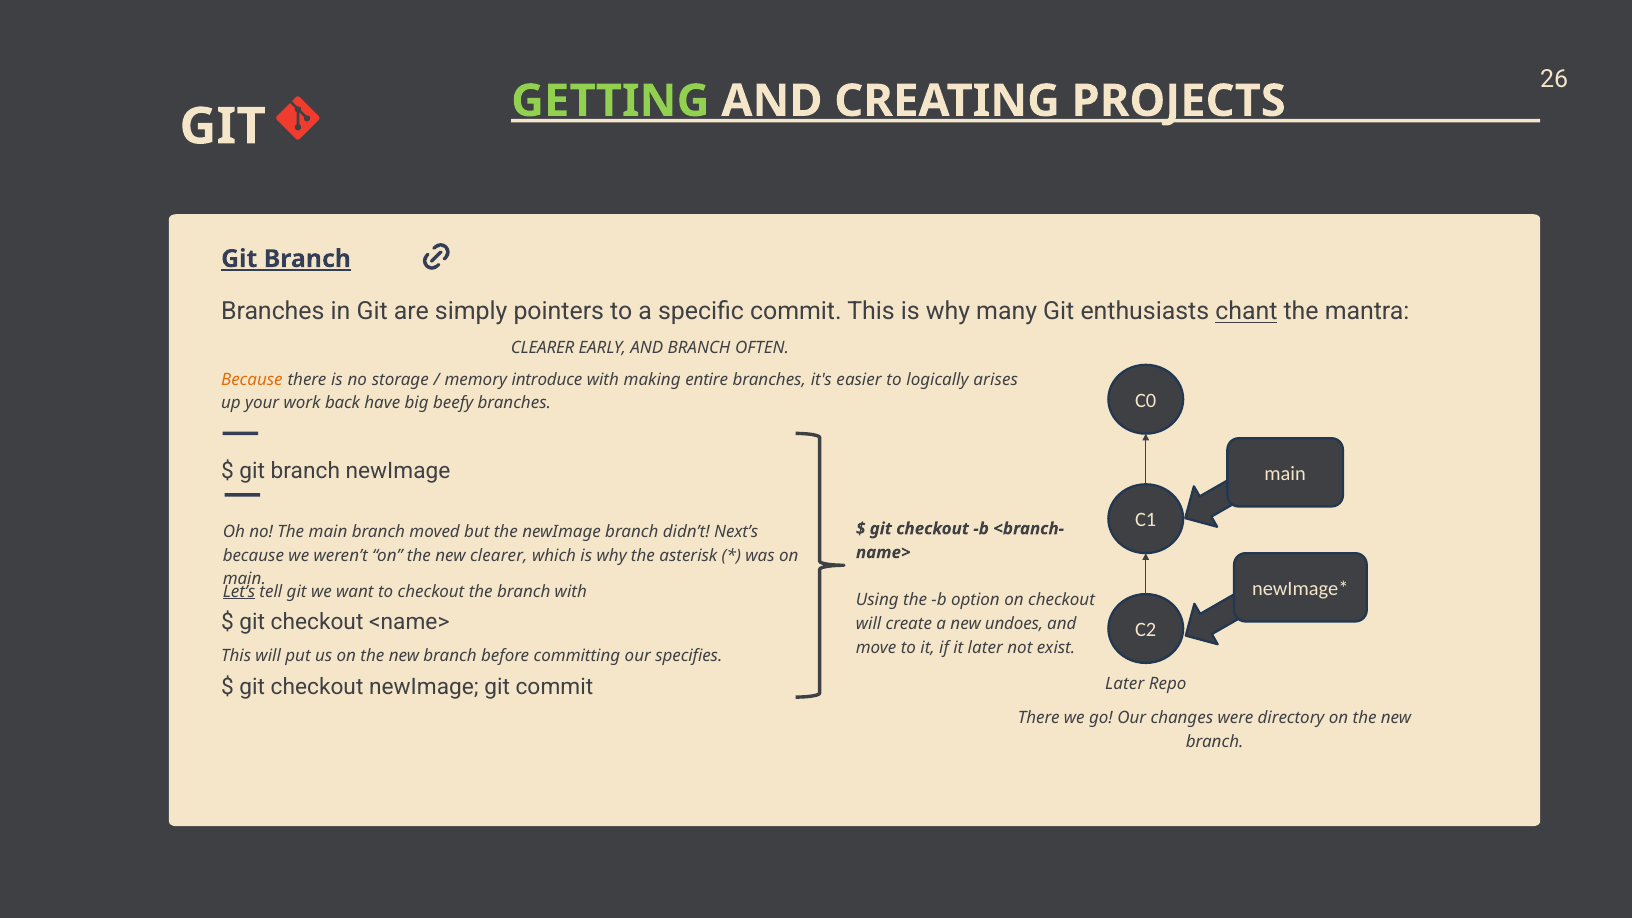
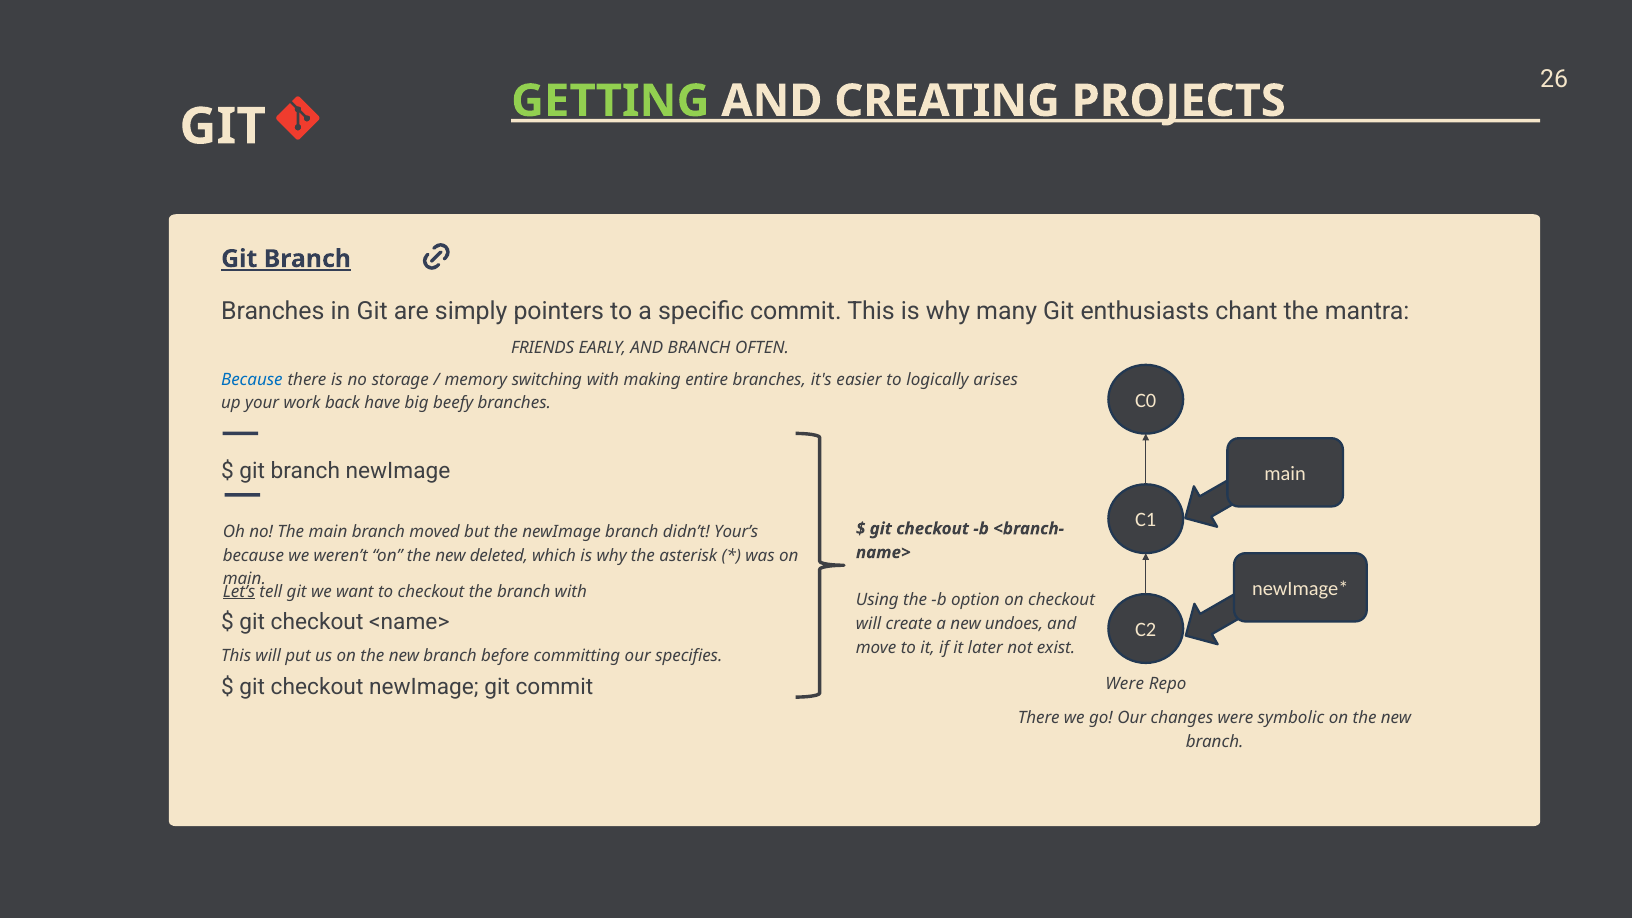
chant underline: present -> none (1246, 312)
CLEARER: CLEARER -> FRIENDS (543, 348)
Because colour: orange -> blue (252, 379)
introduce: introduce -> switching (547, 379)
Next’s: Next’s -> Your’s (736, 532)
new clearer: clearer -> deleted (499, 555)
Later: Later -> Were (1125, 684)
directory: directory -> symbolic (1291, 718)
